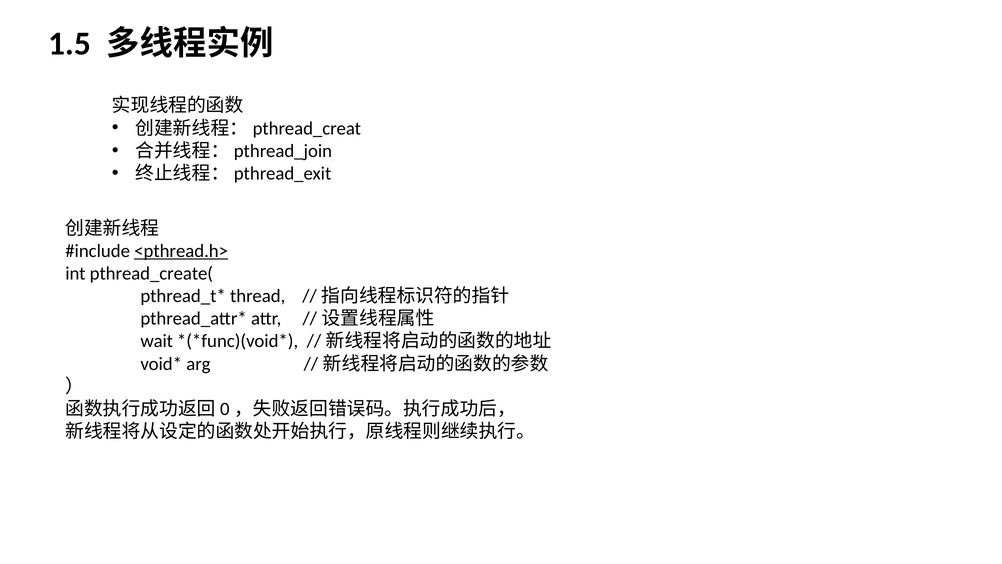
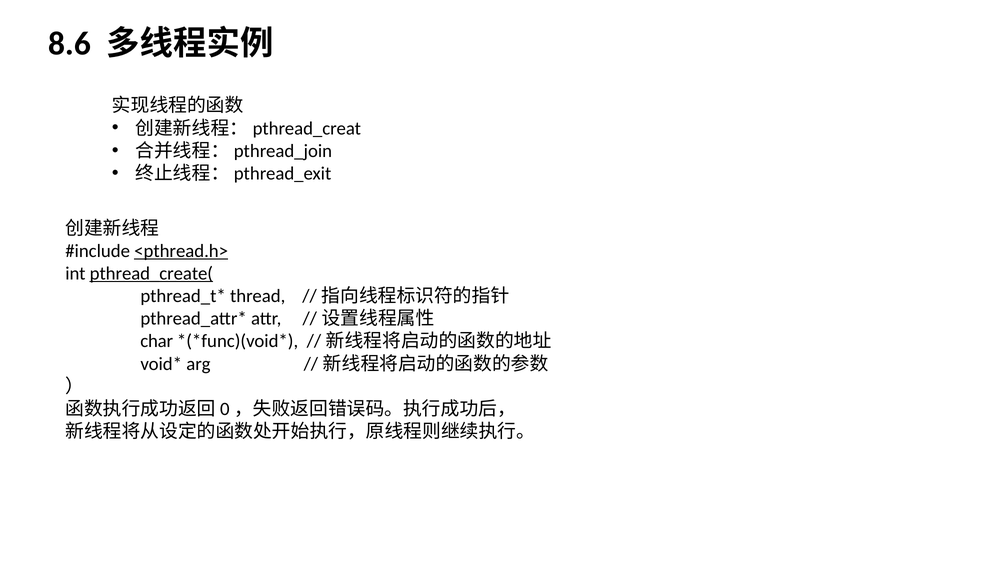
1.5: 1.5 -> 8.6 (69, 43)
pthread_create( underline: none -> present (151, 273)
wait: wait -> char (157, 341)
